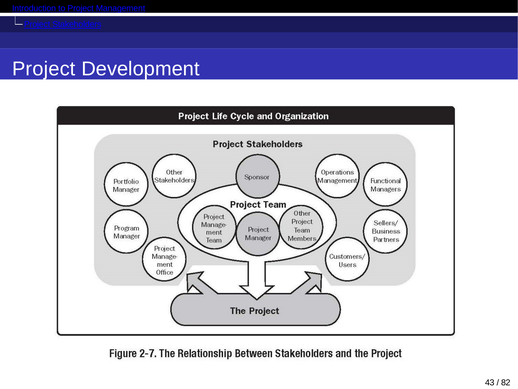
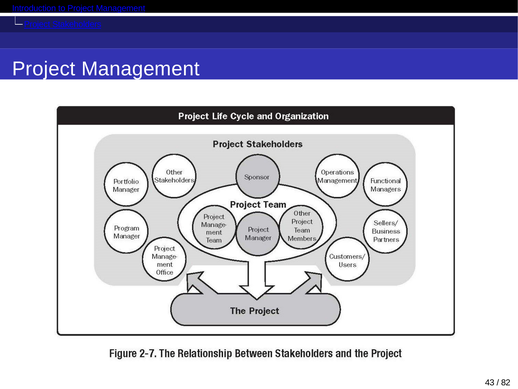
Development: Development -> Management (140, 69)
